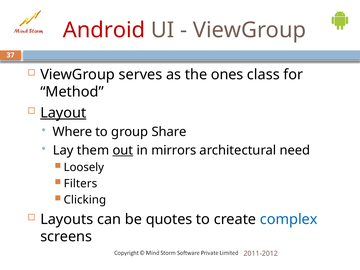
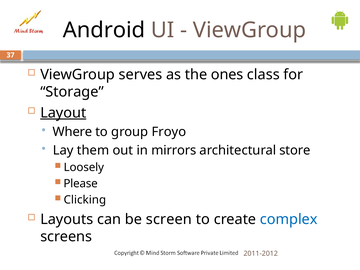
Android colour: red -> black (104, 30)
Method: Method -> Storage (72, 92)
Share: Share -> Froyo (169, 132)
out underline: present -> none (123, 150)
need: need -> store (295, 150)
Filters: Filters -> Please (81, 184)
quotes: quotes -> screen (169, 219)
